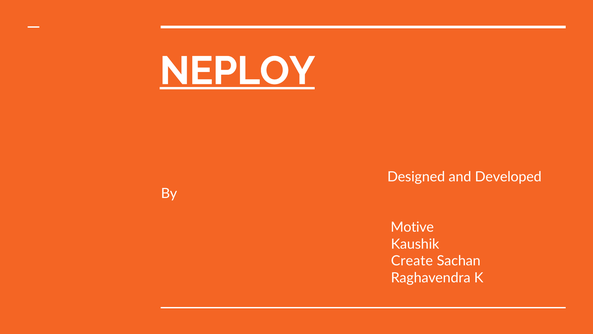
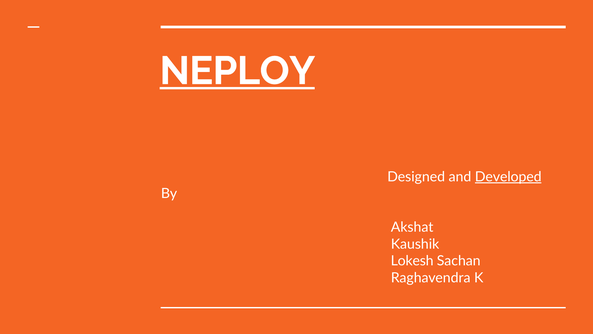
Developed underline: none -> present (508, 177)
Motive: Motive -> Akshat (412, 227)
Create: Create -> Lokesh (412, 261)
